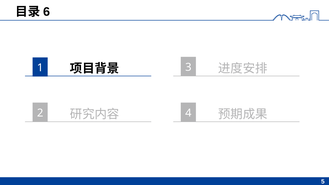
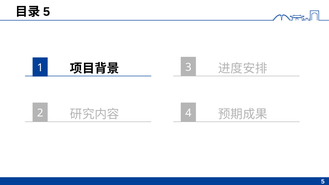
6: 6 -> 5 (47, 12)
